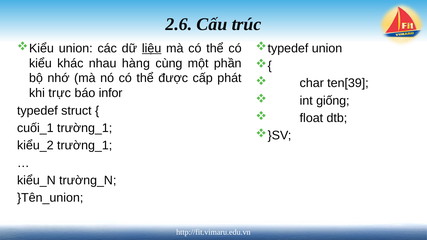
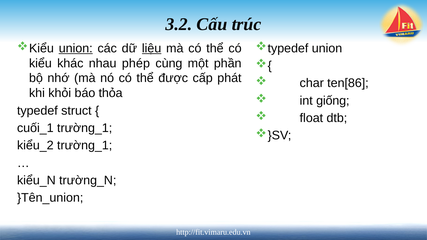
2.6: 2.6 -> 3.2 (179, 24)
union underline: none -> present (76, 48)
hàng: hàng -> phép (136, 63)
ten[39: ten[39 -> ten[86 (348, 83)
trực: trực -> khỏi (60, 93)
infor: infor -> thỏa (111, 93)
